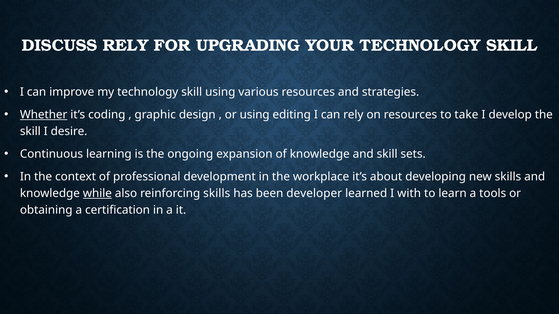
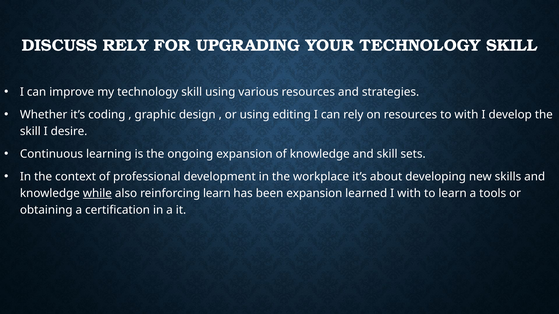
Whether underline: present -> none (44, 115)
to take: take -> with (466, 115)
reinforcing skills: skills -> learn (217, 194)
been developer: developer -> expansion (314, 194)
